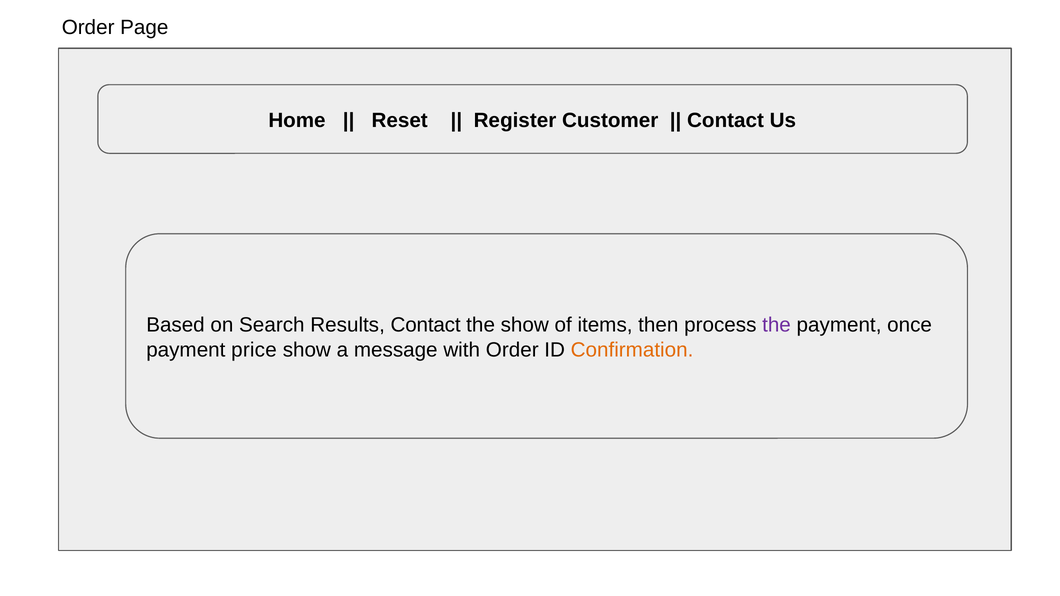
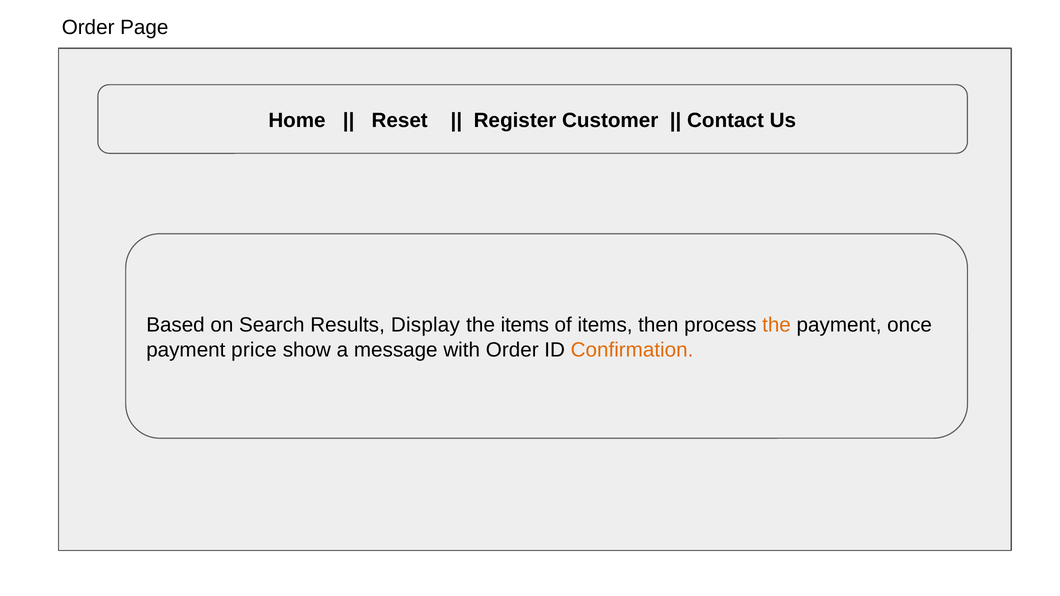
Results Contact: Contact -> Display (425, 325)
the show: show -> items (525, 325)
the colour: purple -> orange (776, 325)
